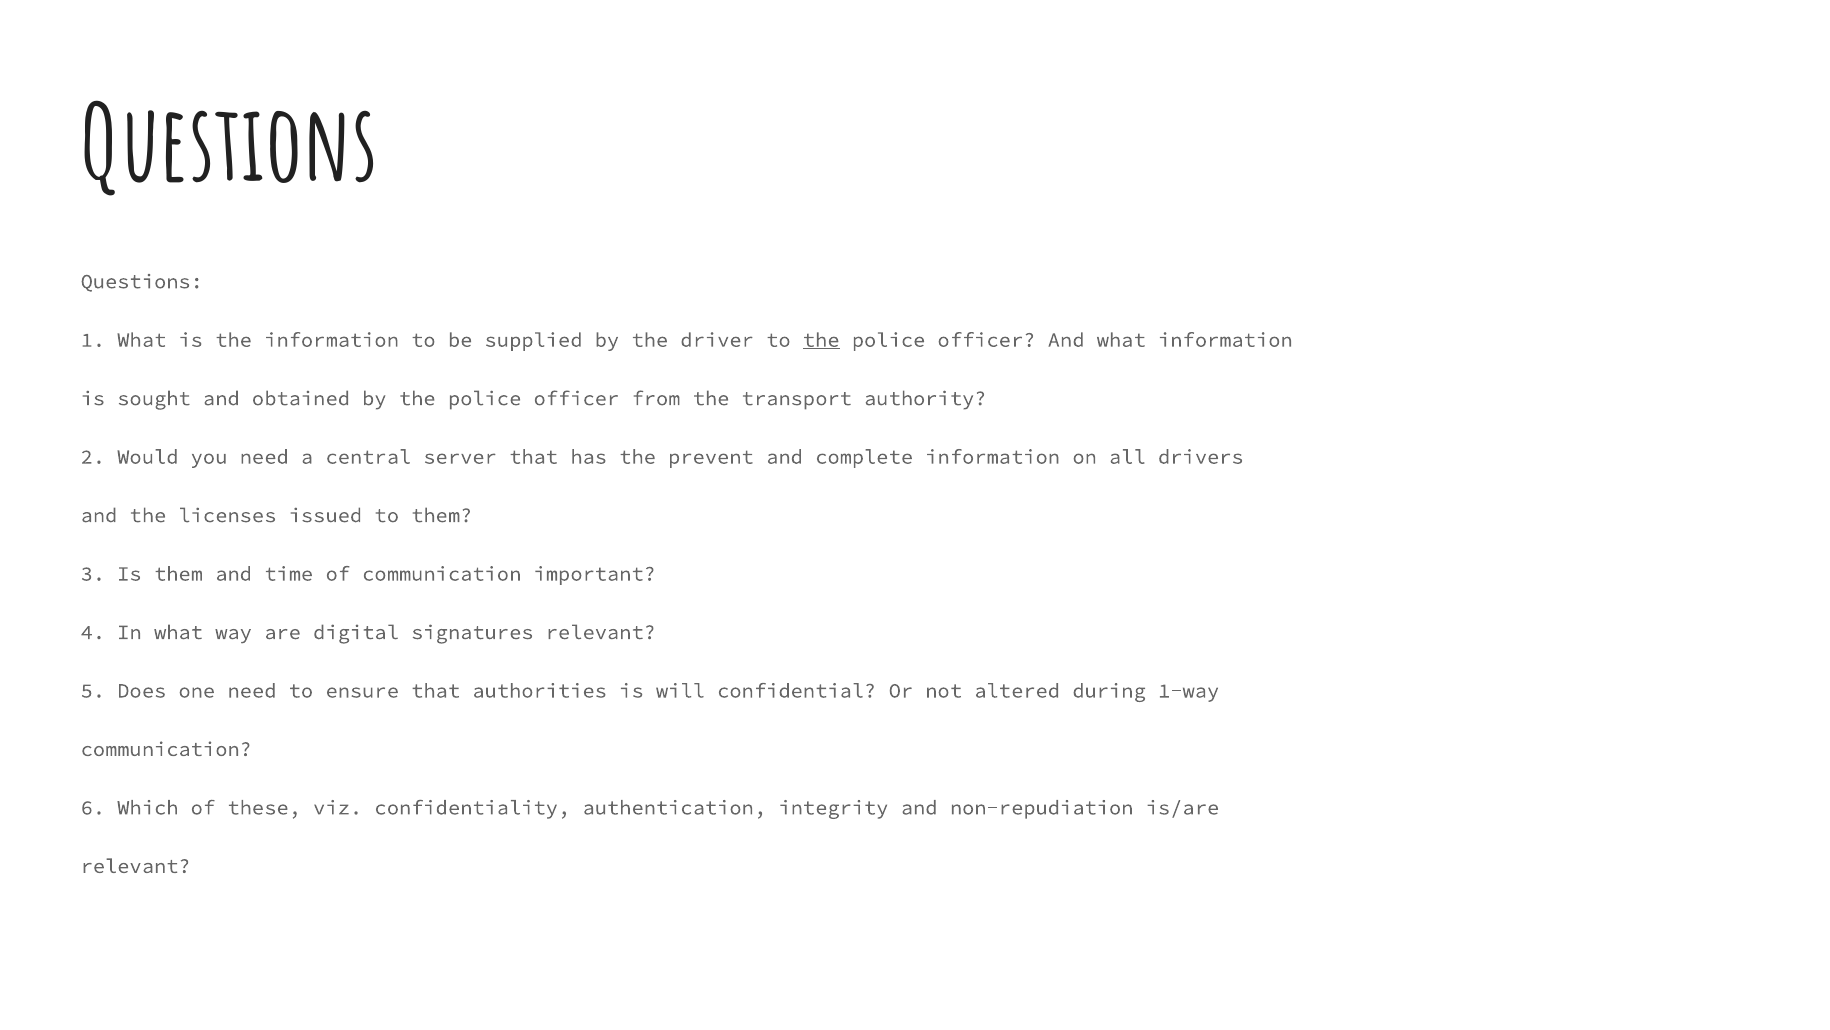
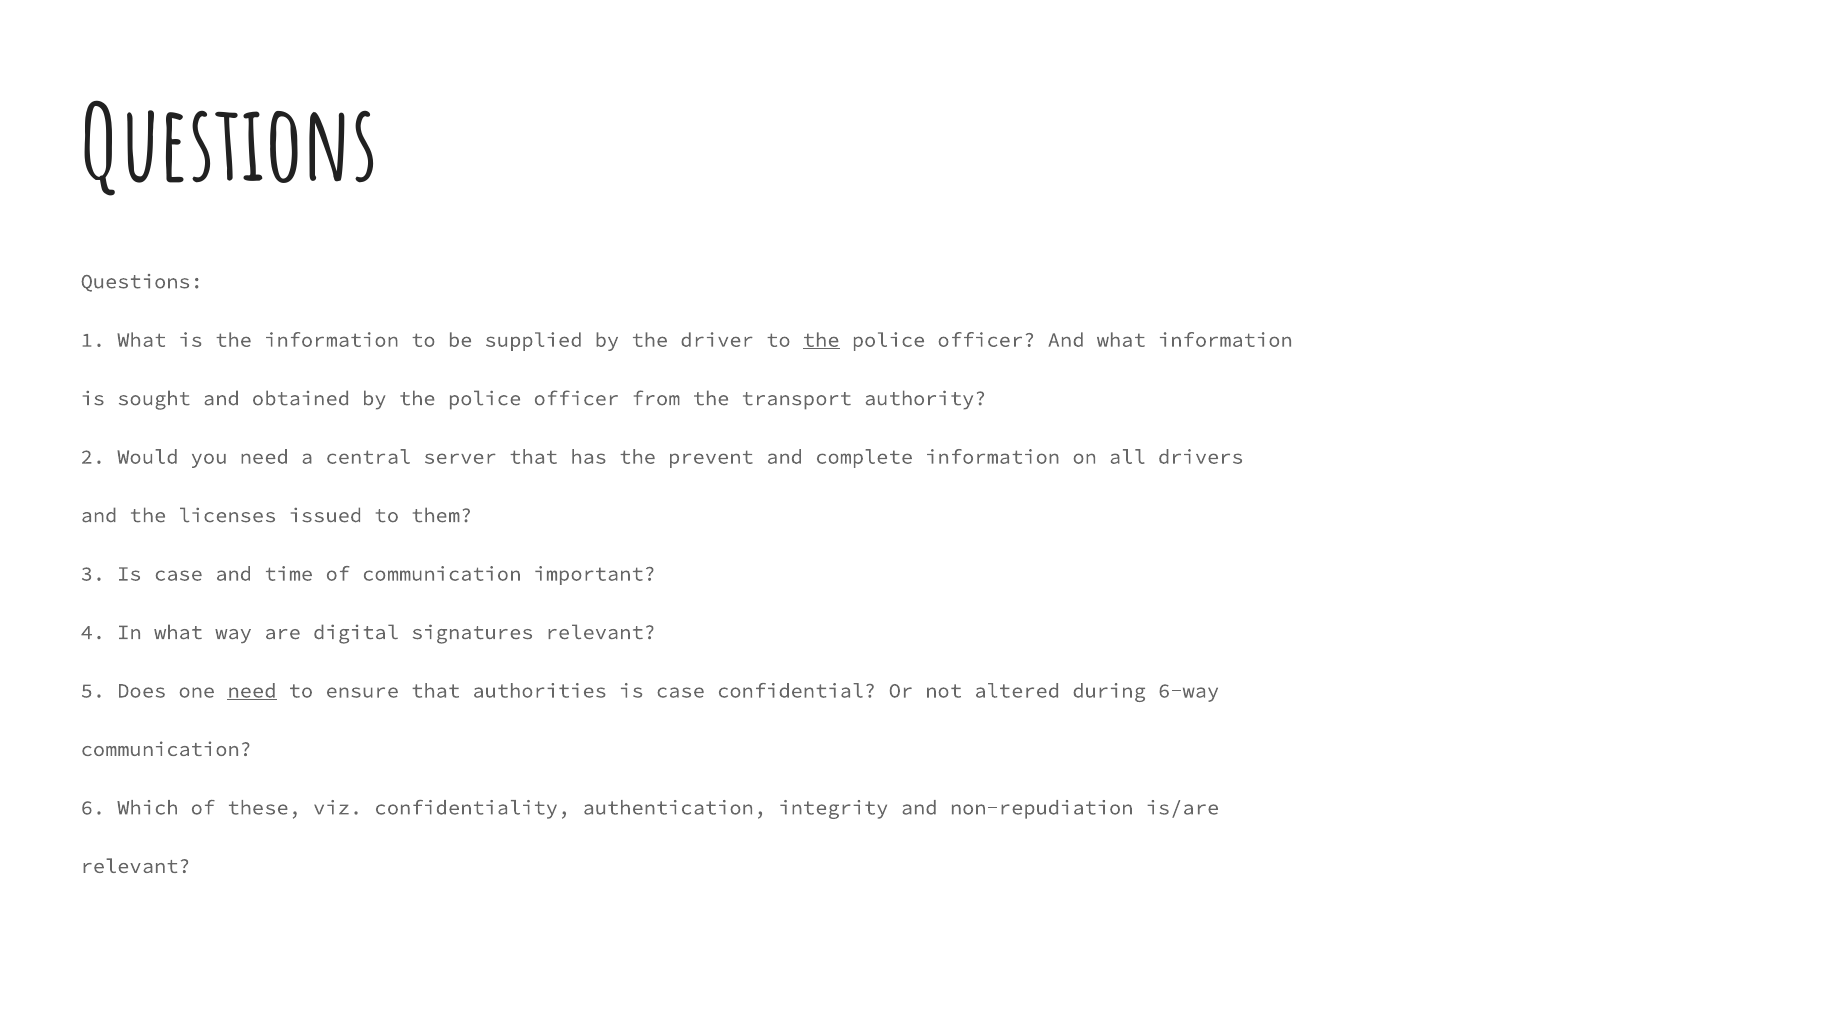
3 Is them: them -> case (178, 574)
need underline: none -> present (252, 690)
will: will -> case (680, 690)
1-way: 1-way -> 6-way (1189, 690)
